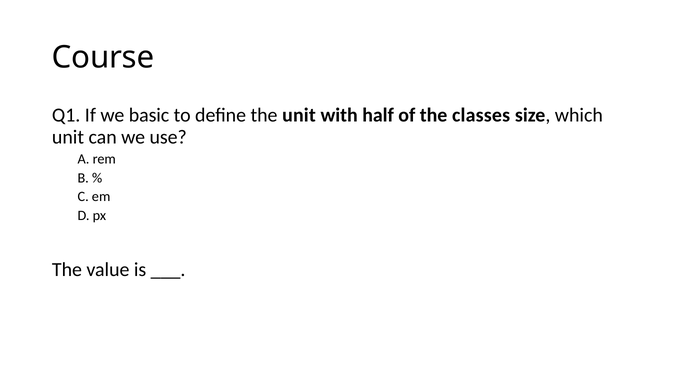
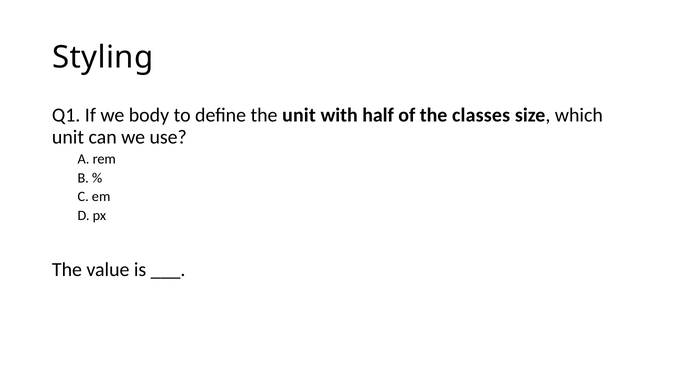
Course: Course -> Styling (103, 57)
basic: basic -> body (149, 115)
